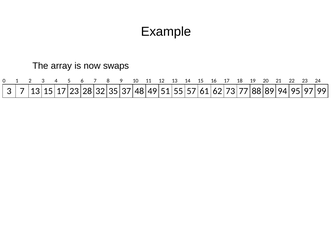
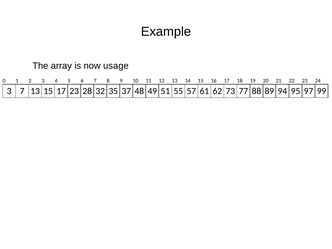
swaps: swaps -> usage (116, 66)
